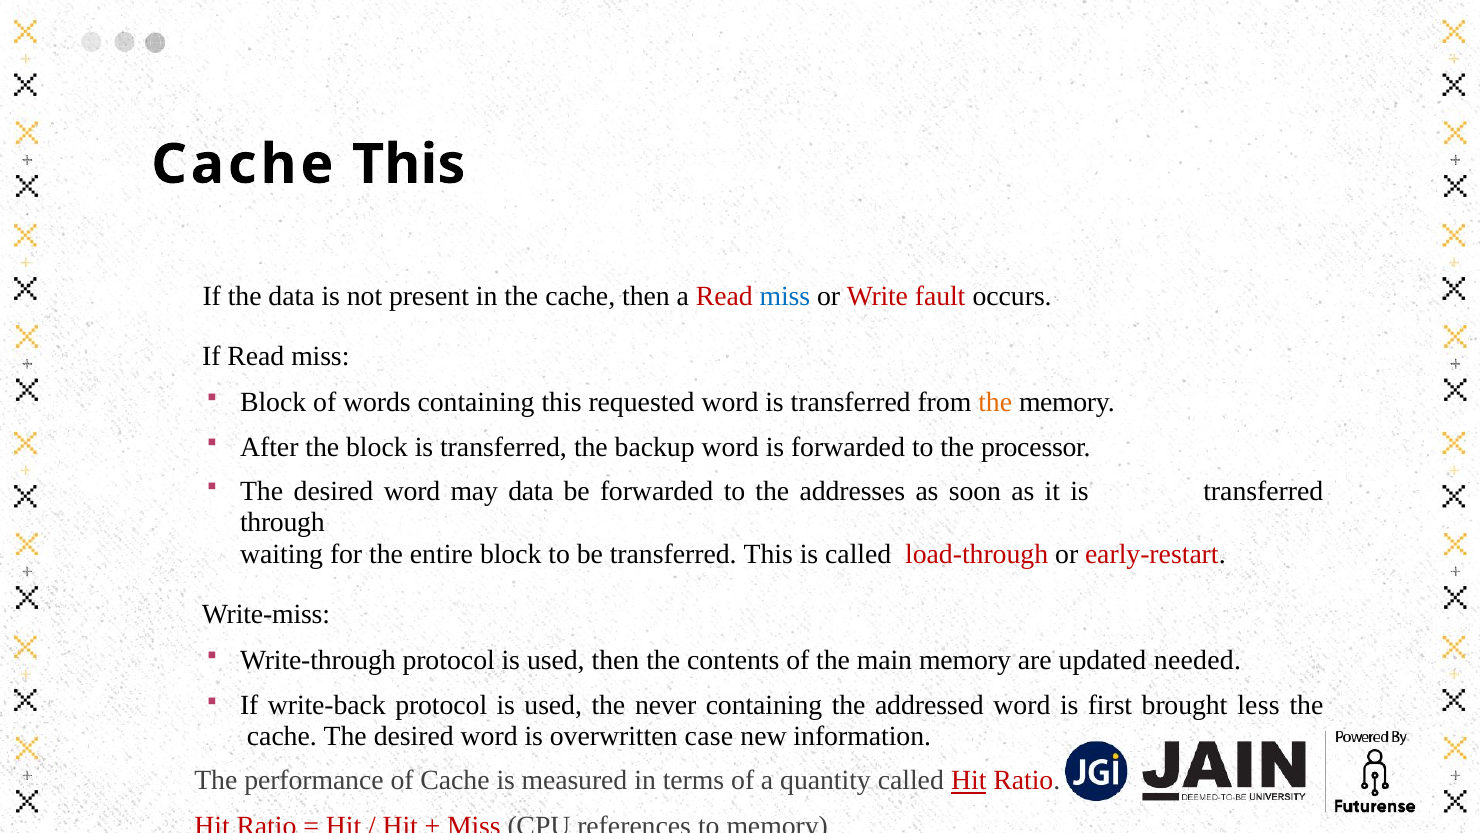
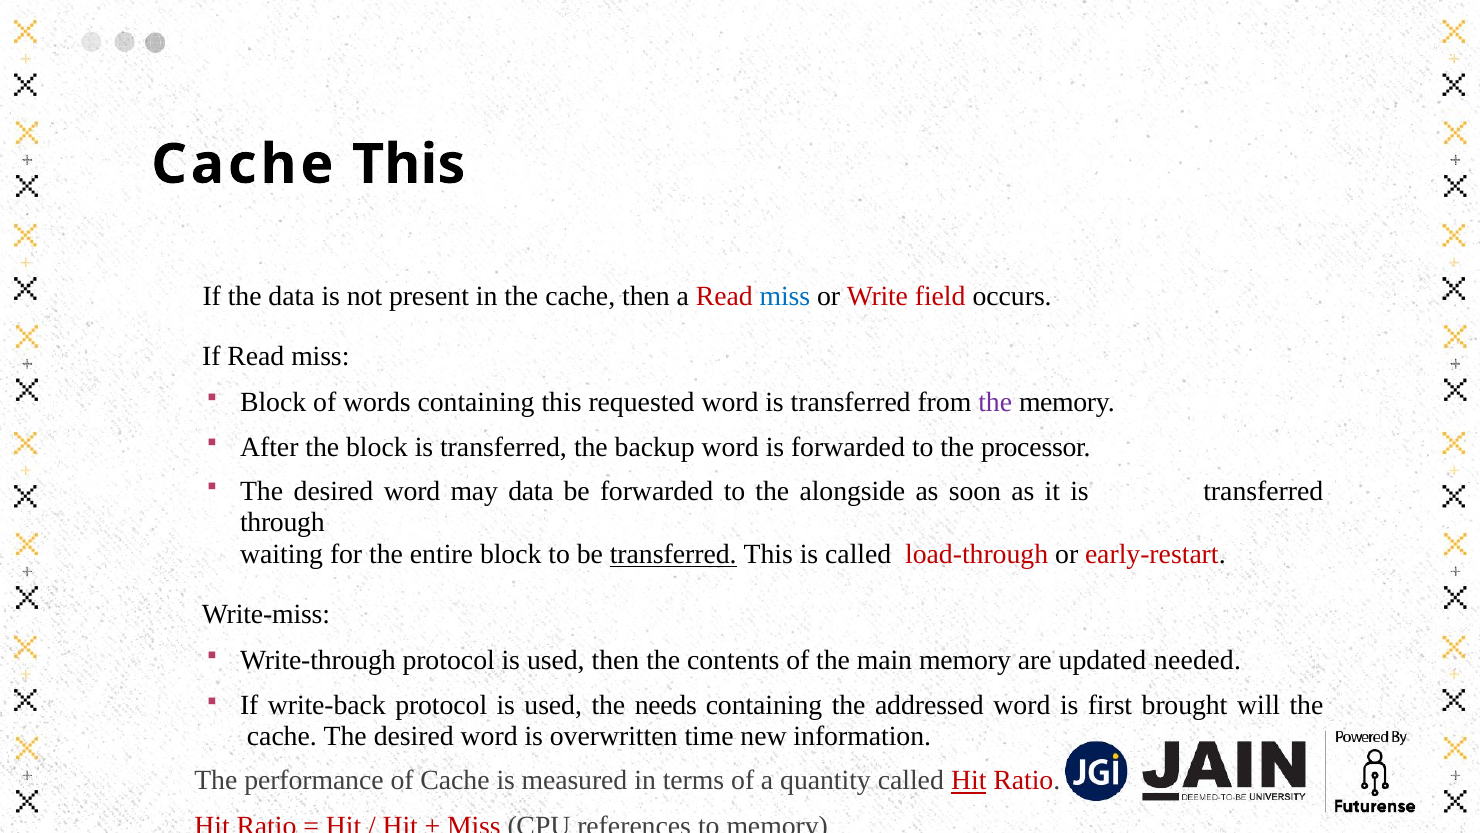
fault: fault -> field (940, 296)
the colour: orange -> purple (995, 402)
addresses: addresses -> alongside (852, 491)
transferred underline: none -> present (673, 554)
never: never -> needs (666, 705)
less: less -> will (1259, 705)
case: case -> time (709, 735)
